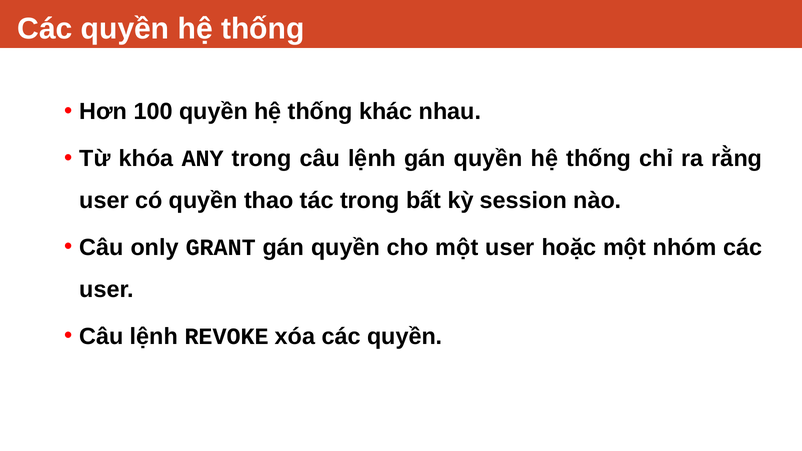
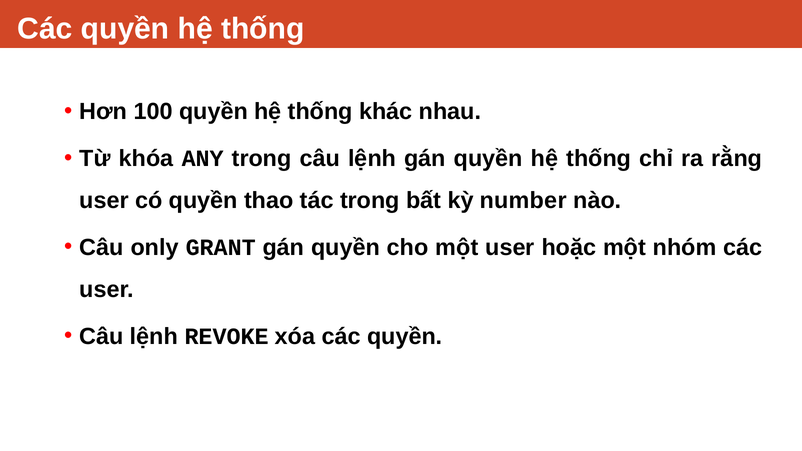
session: session -> number (523, 201)
